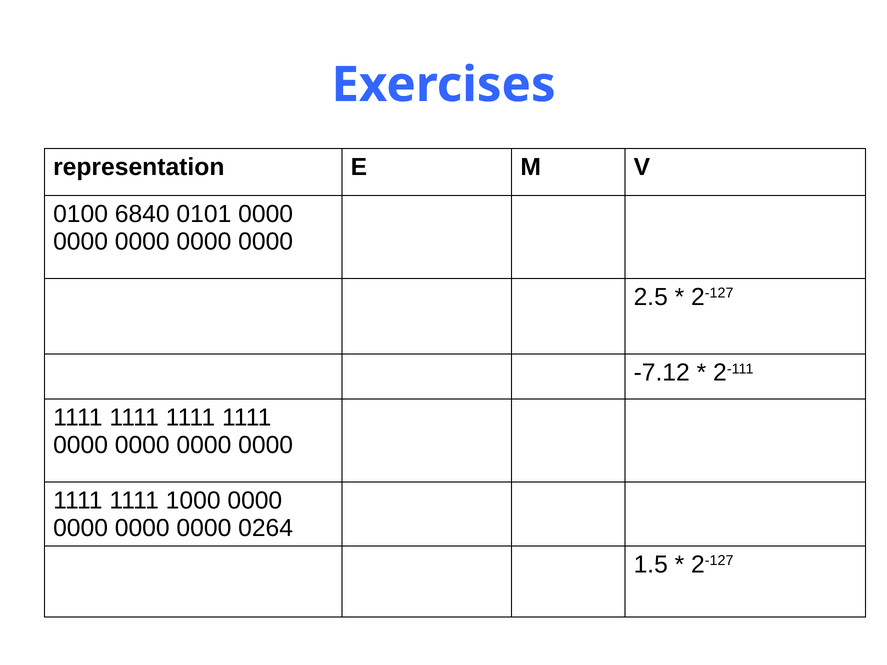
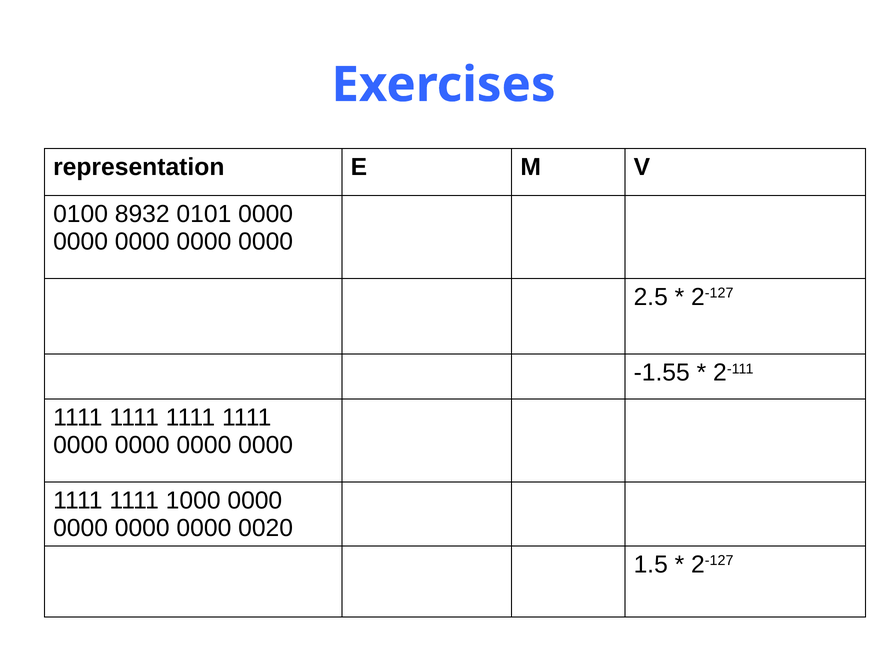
6840: 6840 -> 8932 (142, 214)
-7.12: -7.12 -> -1.55 (662, 373)
0264: 0264 -> 0020 (266, 528)
